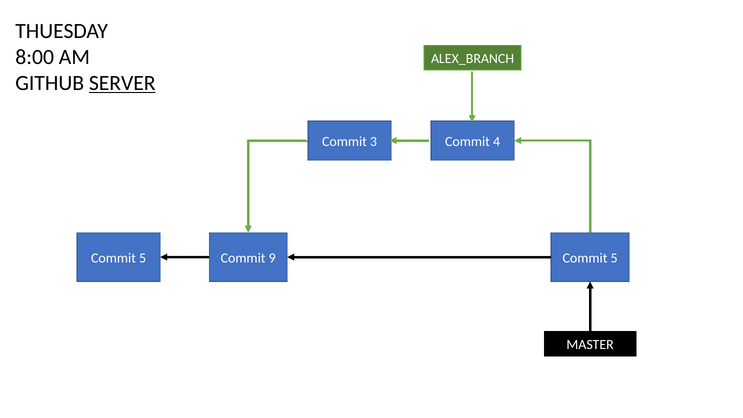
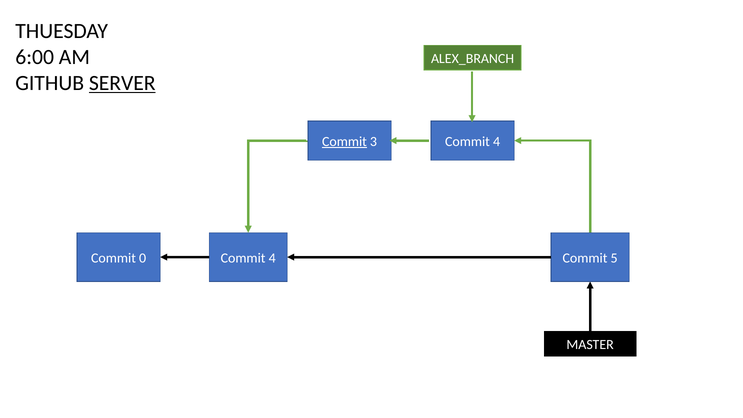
8:00: 8:00 -> 6:00 (35, 57)
Commit underline: none -> present (344, 142)
5: 5 -> 0 (143, 258)
9: 9 -> 4 (272, 258)
